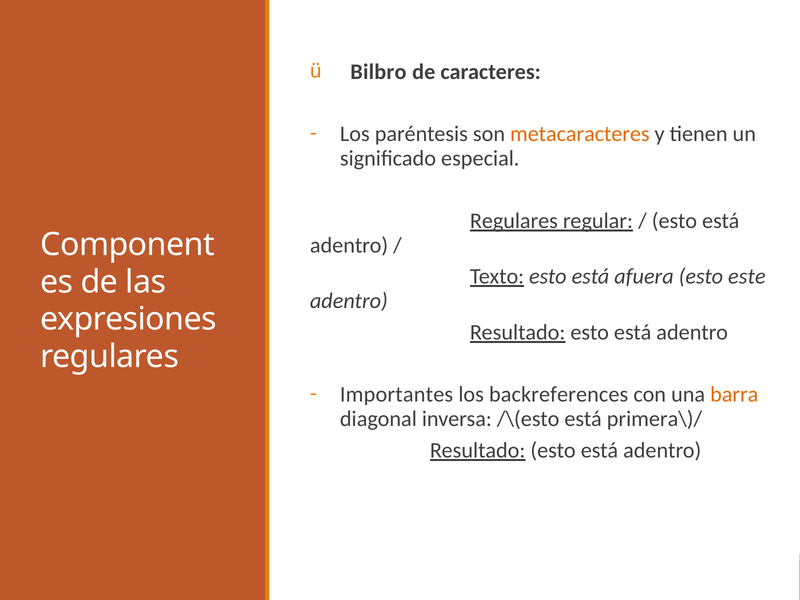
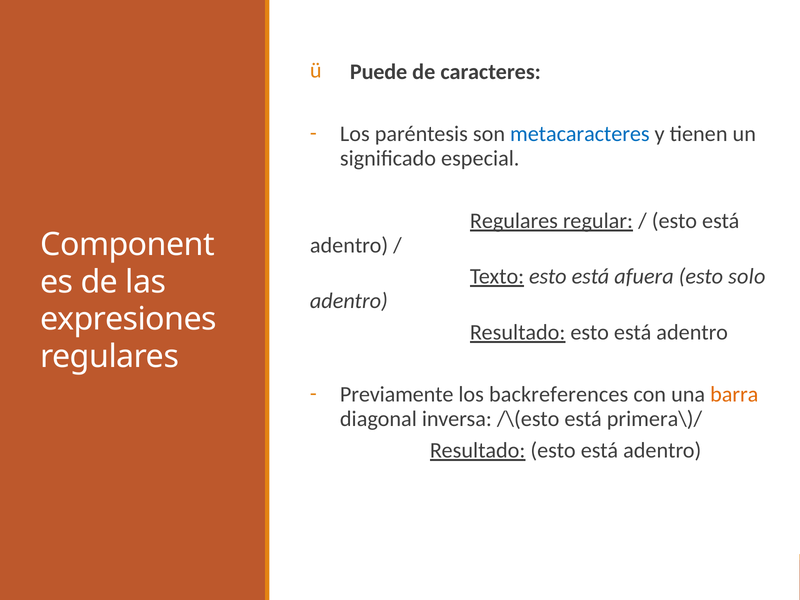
Bilbro: Bilbro -> Puede (379, 72)
metacaracteres colour: orange -> blue (580, 134)
este: este -> solo (747, 277)
Importantes: Importantes -> Previamente (397, 395)
